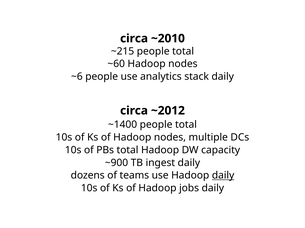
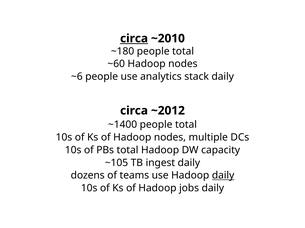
circa underline: none -> present (134, 39)
~215: ~215 -> ~180 (123, 51)
~900: ~900 -> ~105 (116, 163)
